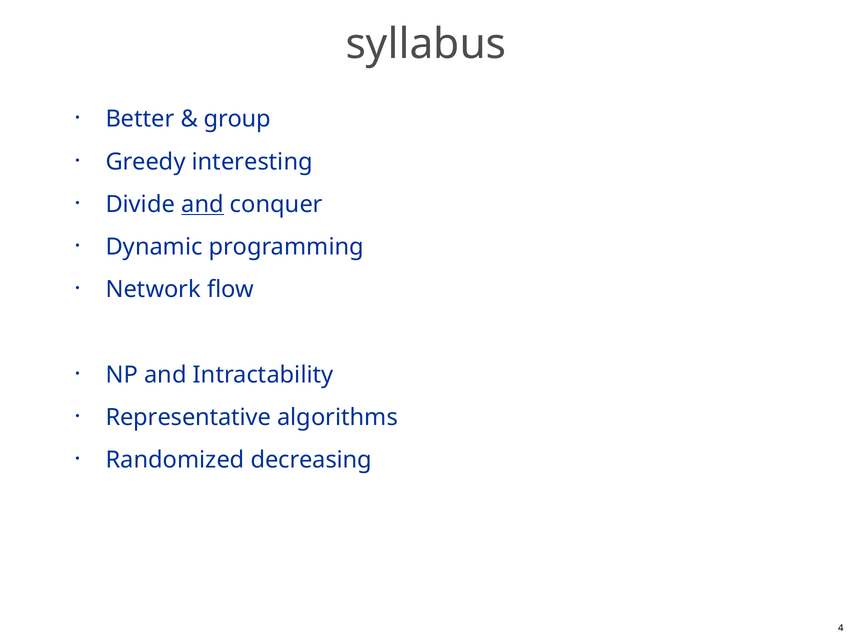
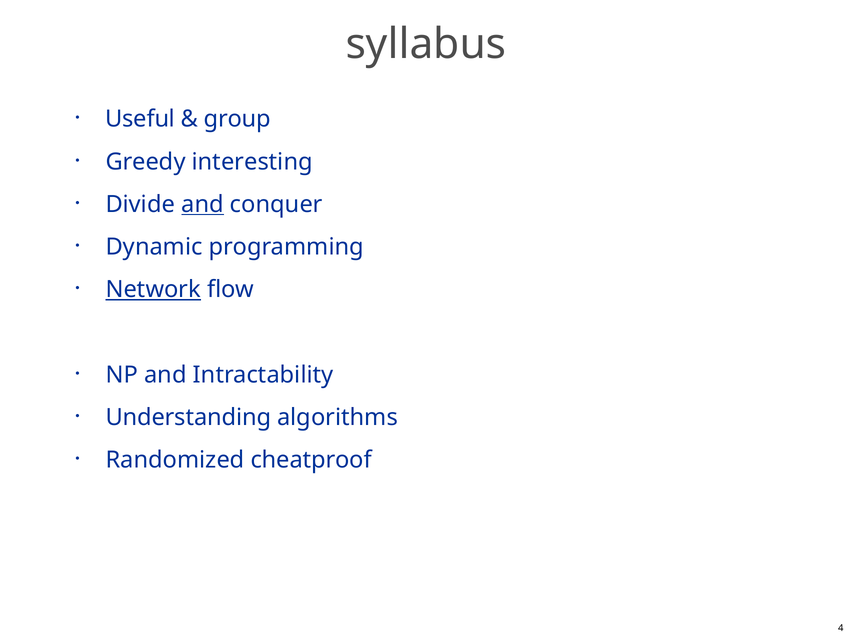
Better: Better -> Useful (140, 119)
Network underline: none -> present (153, 290)
Representative: Representative -> Understanding (188, 417)
decreasing: decreasing -> cheatproof (311, 460)
